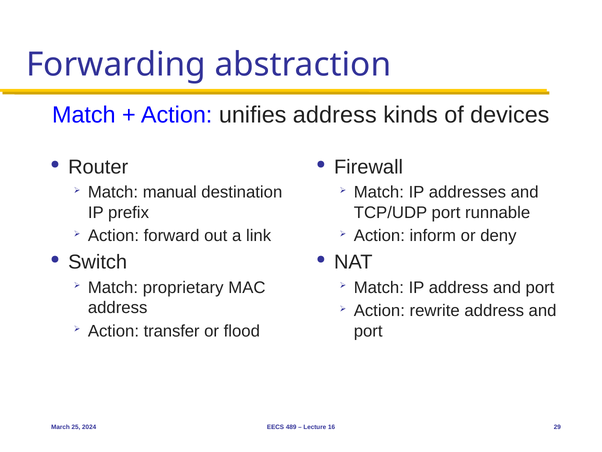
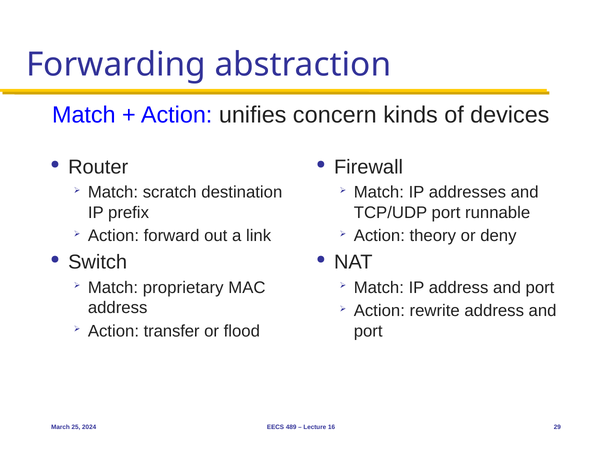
unifies address: address -> concern (335, 115)
manual: manual -> scratch (170, 192)
inform: inform -> theory (433, 236)
